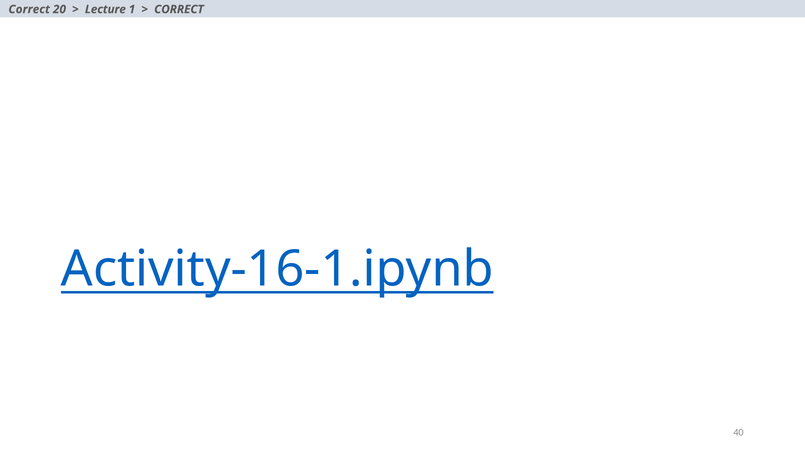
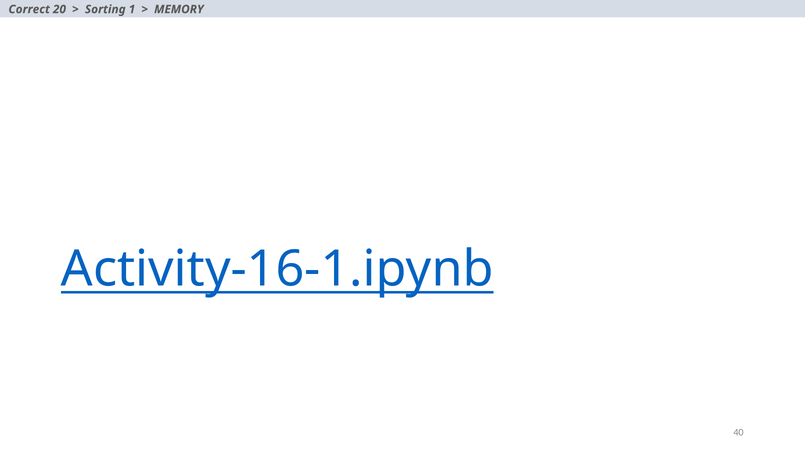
Lecture: Lecture -> Sorting (105, 9)
CORRECT: CORRECT -> MEMORY (179, 9)
